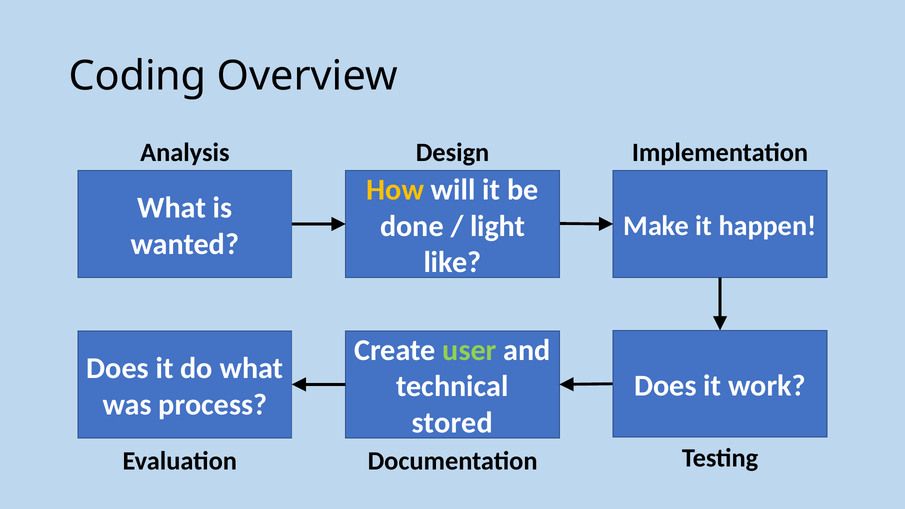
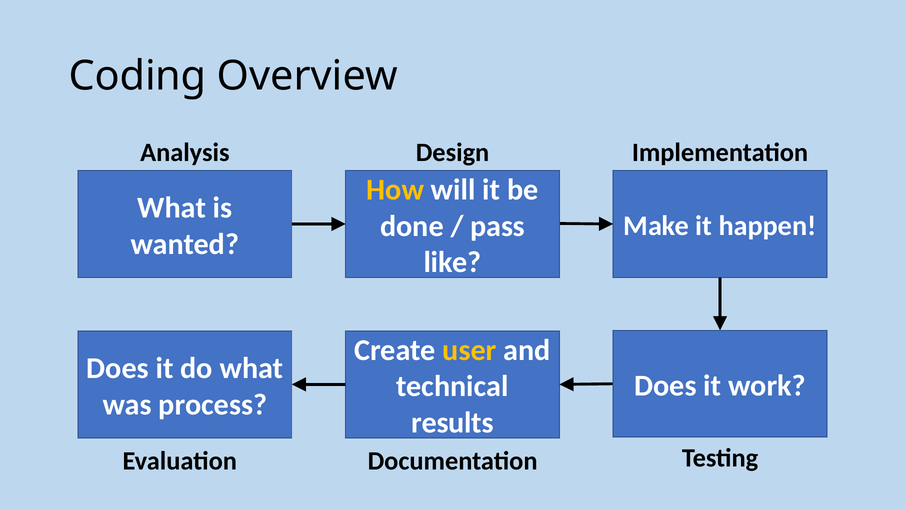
light: light -> pass (498, 226)
user colour: light green -> yellow (470, 350)
stored: stored -> results (453, 423)
